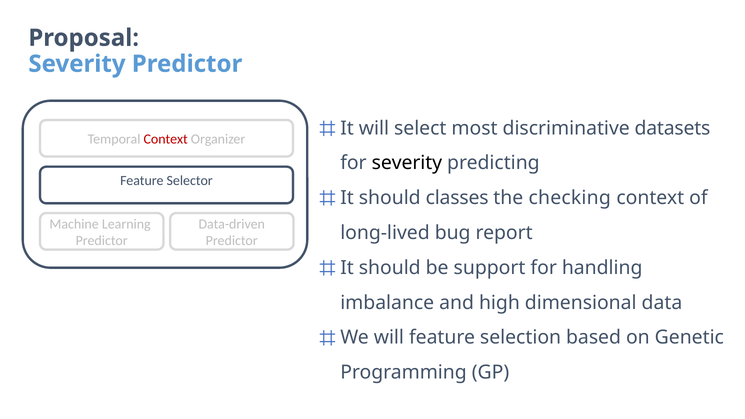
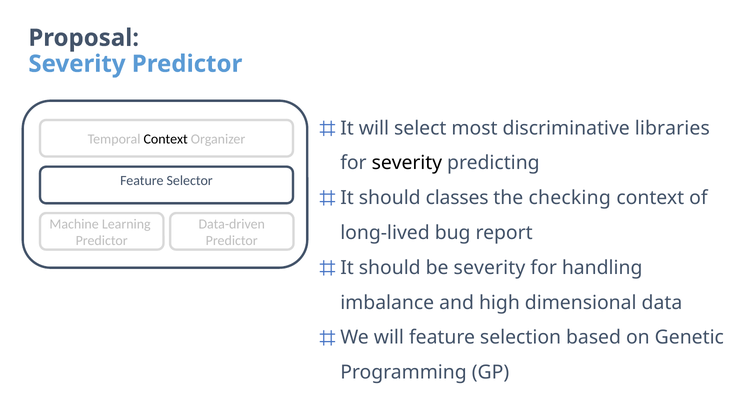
datasets: datasets -> libraries (672, 128)
Context colour: red -> black (166, 139)
be support: support -> severity (489, 268)
